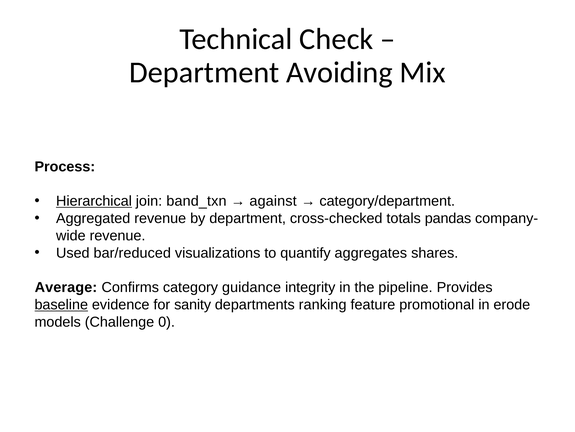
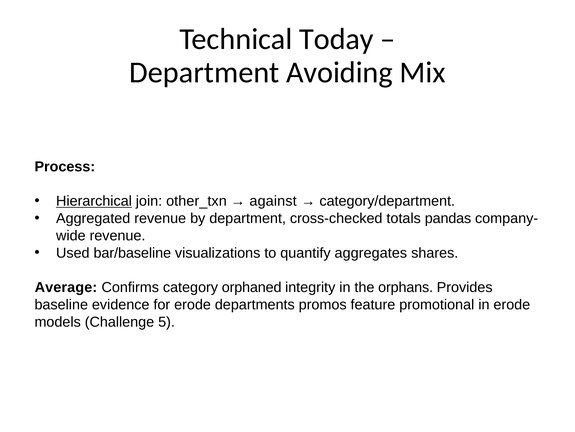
Check: Check -> Today (336, 39)
band_txn: band_txn -> other_txn (196, 201)
bar/reduced: bar/reduced -> bar/baseline (132, 253)
guidance: guidance -> orphaned (252, 287)
pipeline: pipeline -> orphans (406, 287)
baseline underline: present -> none (61, 304)
for sanity: sanity -> erode (193, 304)
ranking: ranking -> promos (323, 304)
0: 0 -> 5 (167, 322)
